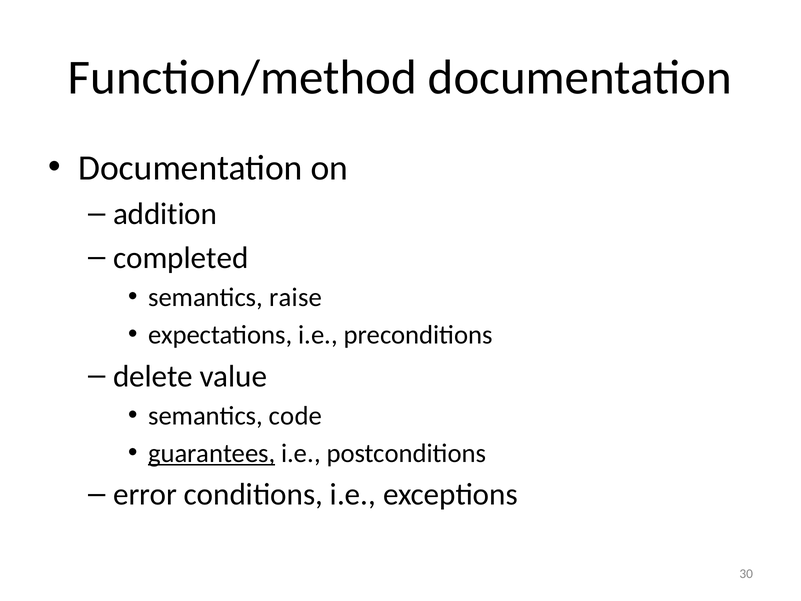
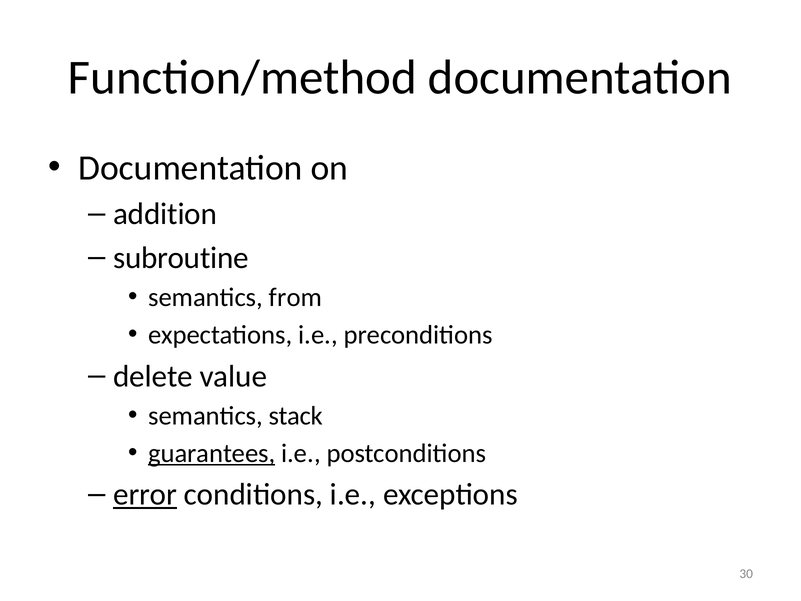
completed: completed -> subroutine (181, 258)
raise: raise -> from (296, 297)
code: code -> stack (296, 416)
error underline: none -> present (145, 494)
